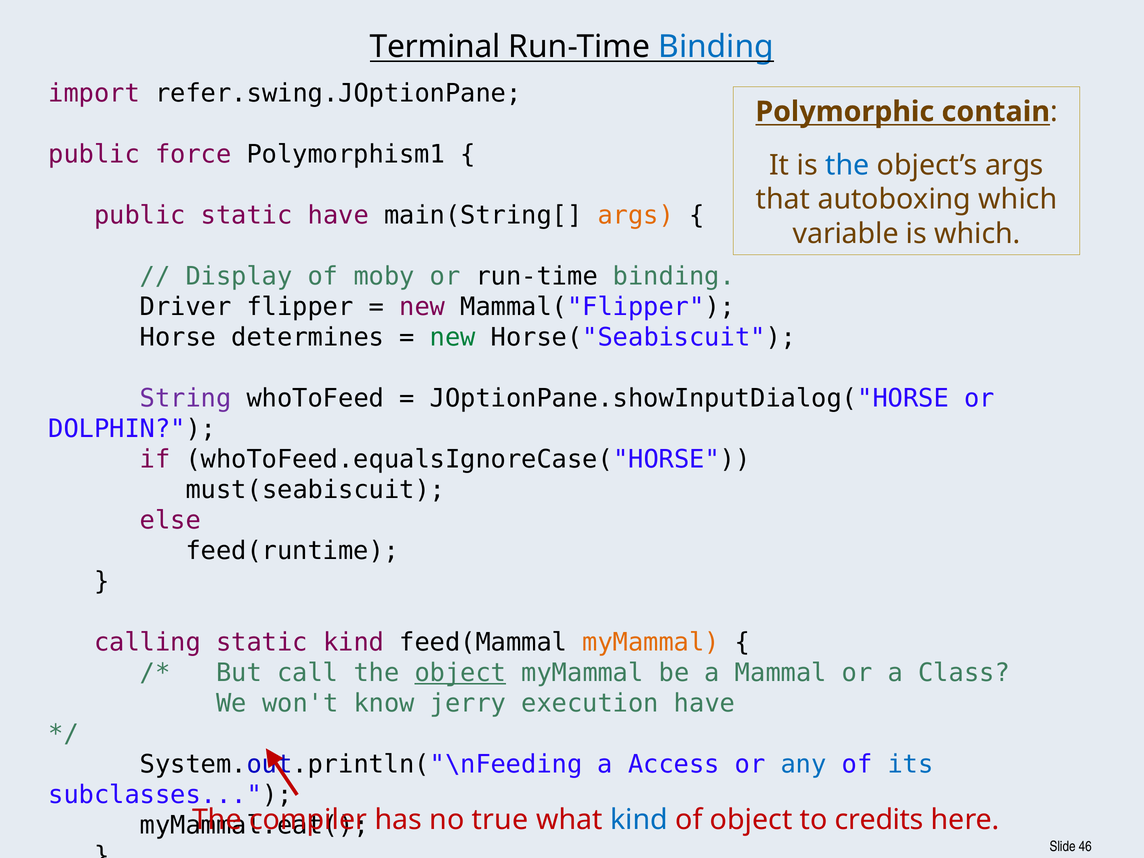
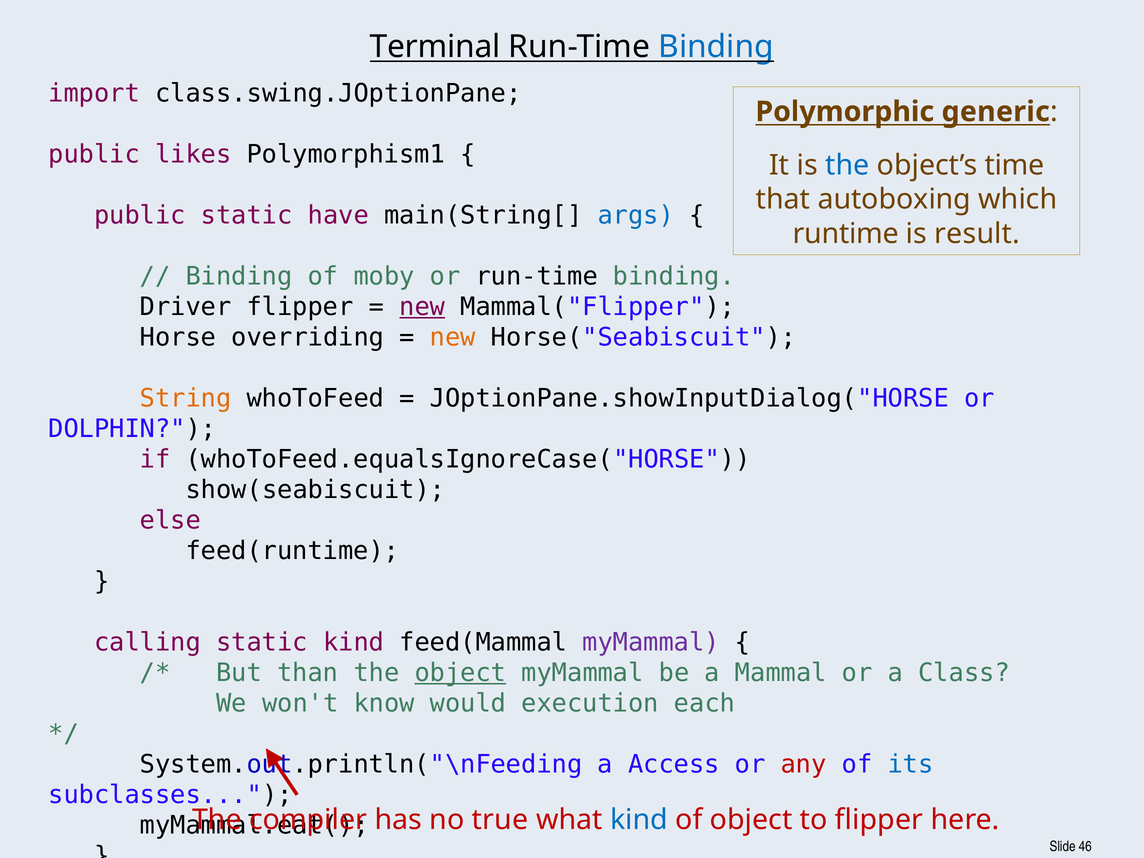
refer.swing.JOptionPane: refer.swing.JOptionPane -> class.swing.JOptionPane (338, 93)
contain: contain -> generic (996, 112)
force: force -> likes (193, 154)
object’s args: args -> time (1014, 165)
args colour: orange -> blue (636, 215)
variable: variable -> runtime (846, 234)
is which: which -> result (977, 234)
Display: Display -> Binding (239, 276)
new underline: none -> present (422, 307)
determines: determines -> overriding (308, 337)
new colour: green -> orange (453, 337)
String colour: purple -> orange (186, 398)
must(seabiscuit: must(seabiscuit -> show(seabiscuit (315, 490)
myMammal colour: orange -> purple (651, 642)
call: call -> than (308, 673)
jerry: jerry -> would (468, 703)
execution have: have -> each (705, 703)
any colour: blue -> red (804, 764)
to credits: credits -> flipper (879, 820)
